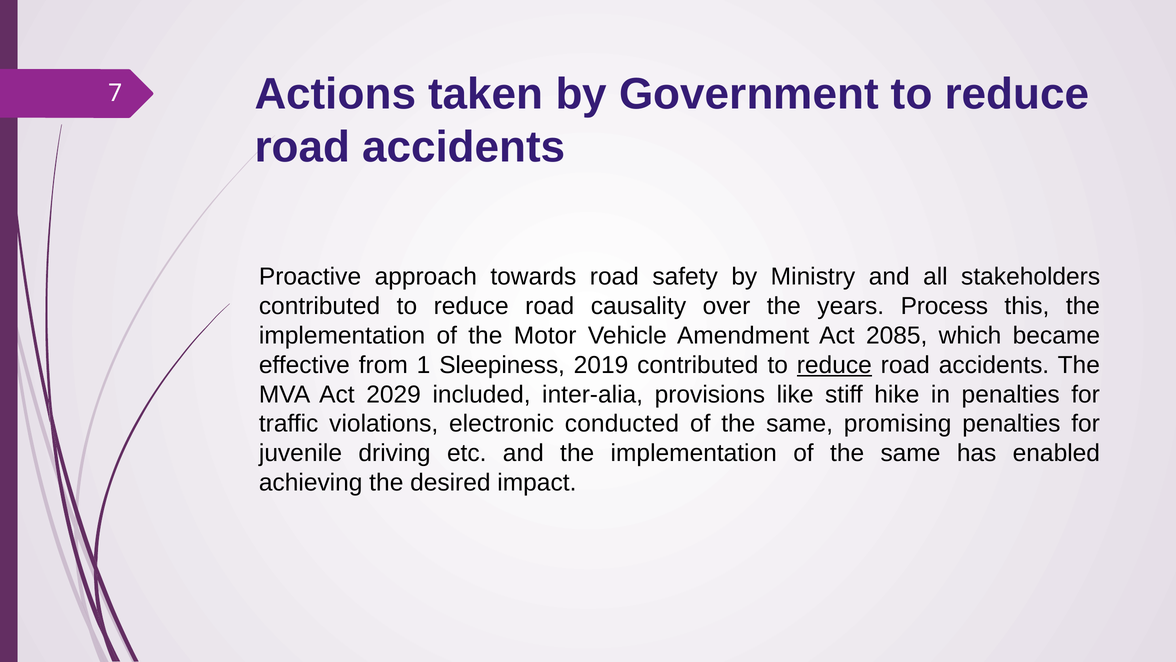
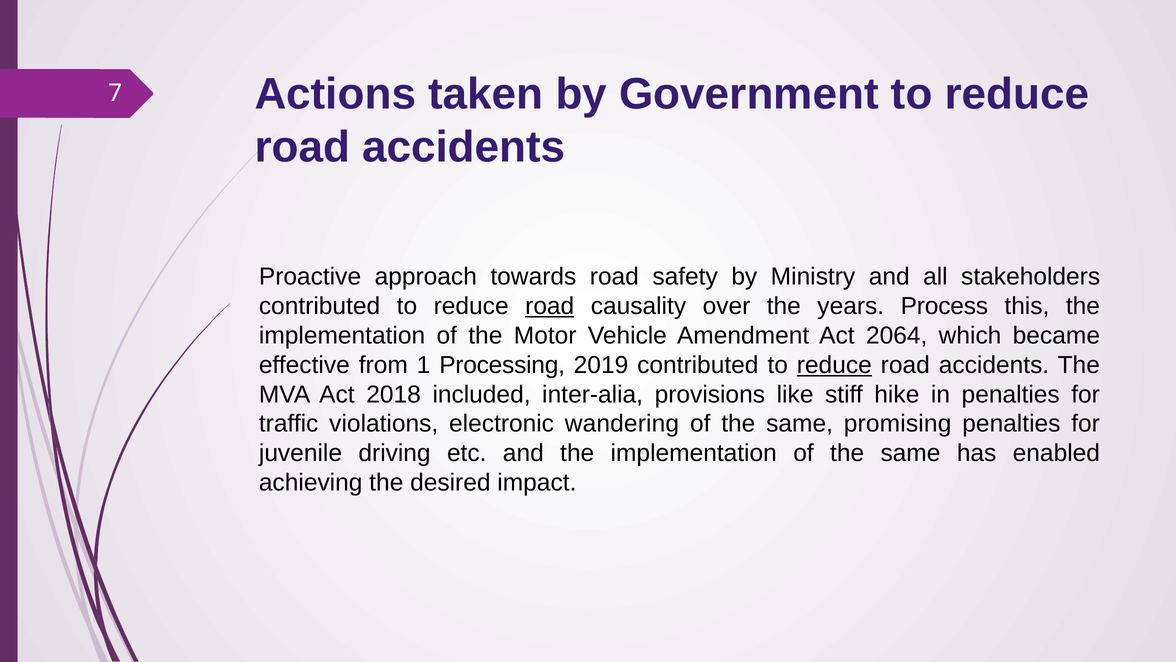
road underline: none -> present (550, 306)
2085: 2085 -> 2064 (897, 335)
Sleepiness: Sleepiness -> Processing (502, 365)
2029: 2029 -> 2018 (394, 394)
conducted: conducted -> wandering (622, 424)
